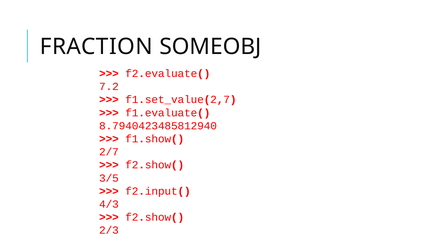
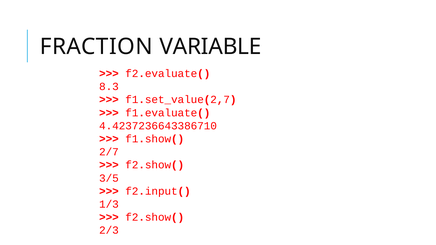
SOMEOBJ: SOMEOBJ -> VARIABLE (210, 47)
7.2: 7.2 -> 8.3 (109, 87)
8.7940423485812940: 8.7940423485812940 -> 4.4237236643386710 (158, 126)
4/3: 4/3 -> 1/3 (109, 204)
